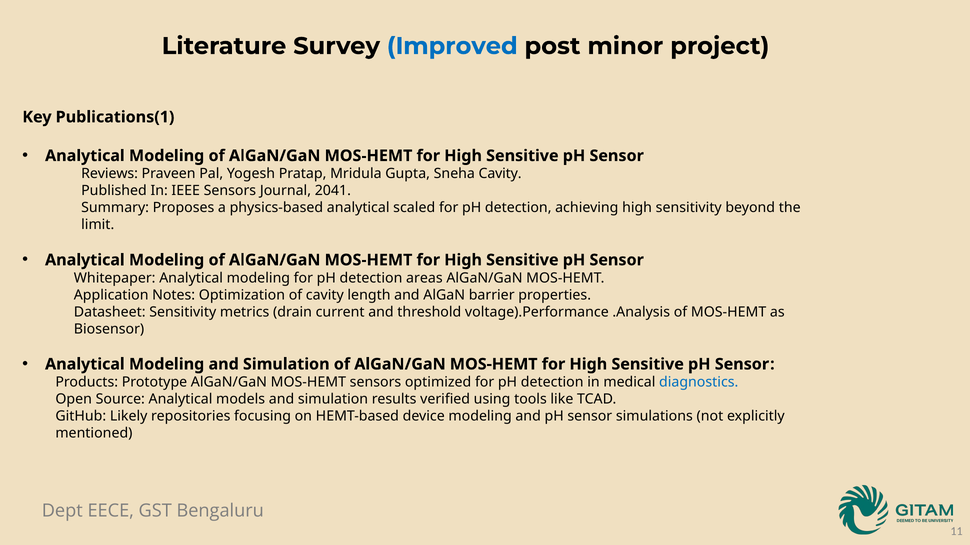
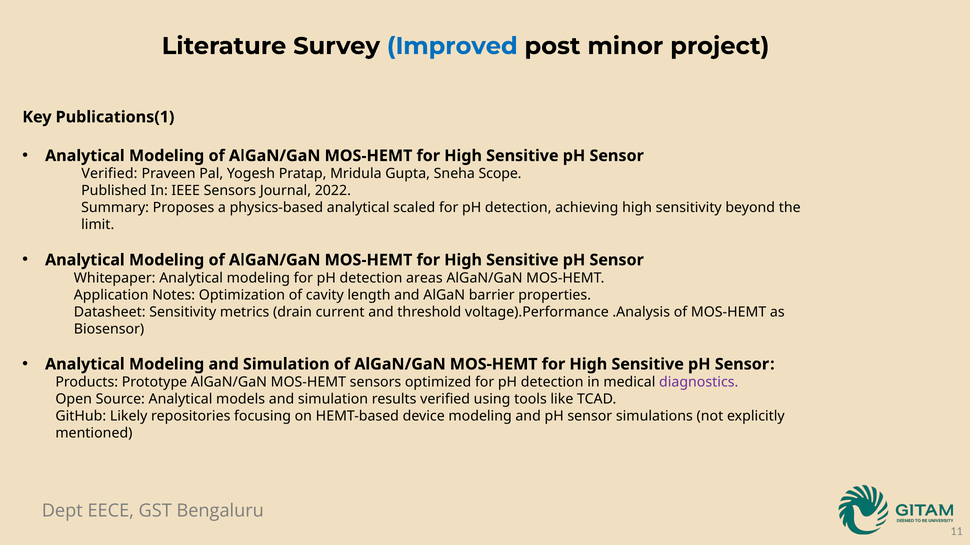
Reviews: Reviews -> Verified (109, 174)
Sneha Cavity: Cavity -> Scope (500, 174)
2041: 2041 -> 2022 (333, 191)
diagnostics colour: blue -> purple (699, 383)
